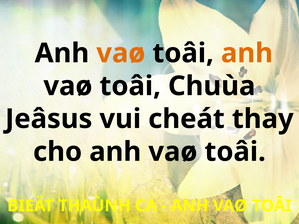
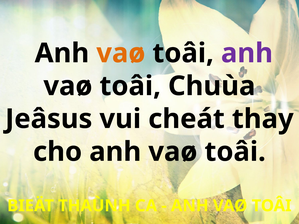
anh colour: orange -> purple (247, 53)
